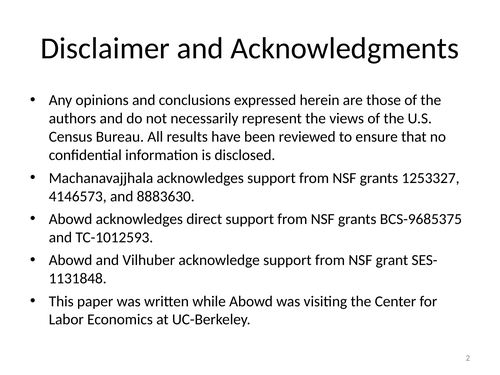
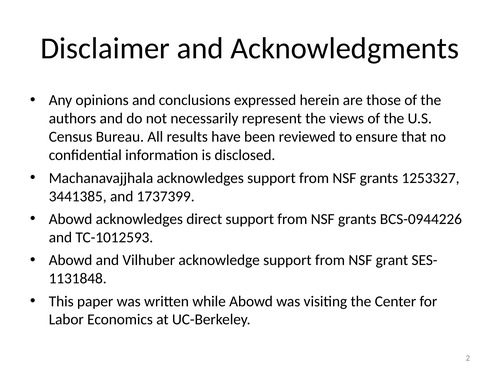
4146573: 4146573 -> 3441385 (78, 196)
8883630: 8883630 -> 1737399 (166, 196)
BCS-9685375: BCS-9685375 -> BCS-0944226 (421, 219)
